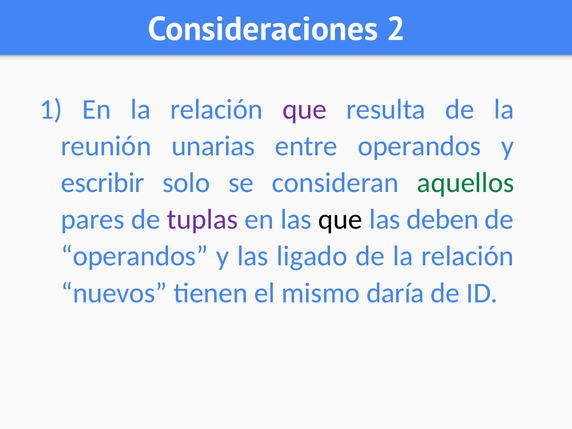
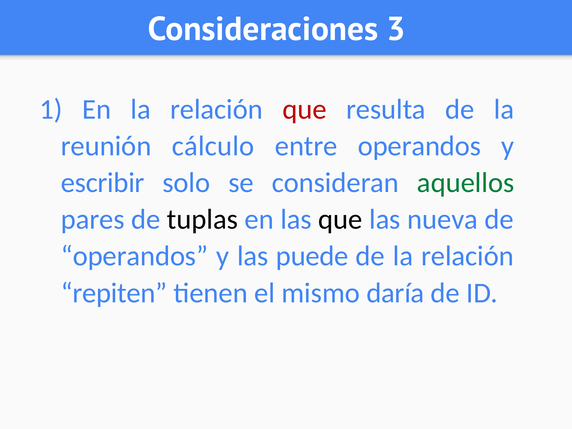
2: 2 -> 3 (396, 29)
que colour: purple -> red (305, 109)
unarias: unarias -> cálculo (213, 146)
tuplas colour: purple -> black (202, 219)
deben: deben -> nueva (443, 219)
ligado: ligado -> puede (312, 256)
nuevos: nuevos -> repiten (114, 293)
